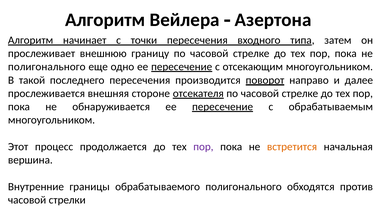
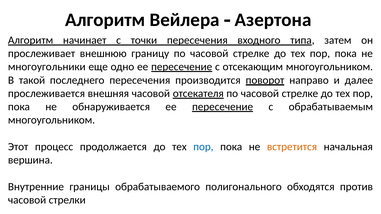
полигонального: полигонального -> многоугольники (47, 67)
внешняя стороне: стороне -> часовой (151, 94)
пор colour: purple -> blue (203, 147)
